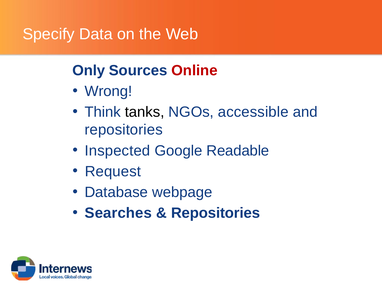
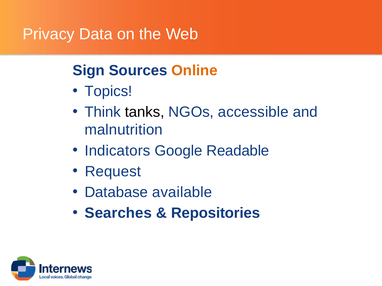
Specify: Specify -> Privacy (49, 34)
Only: Only -> Sign (89, 71)
Online colour: red -> orange (194, 71)
Wrong: Wrong -> Topics (108, 91)
repositories: repositories -> malnutrition (124, 130)
Inspected: Inspected -> Indicators (117, 151)
webpage: webpage -> available (182, 193)
